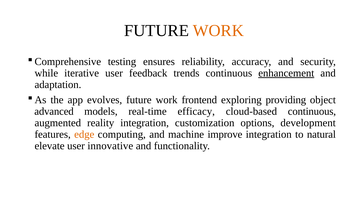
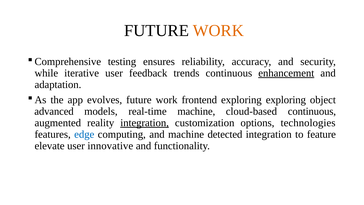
exploring providing: providing -> exploring (286, 100)
real-time efficacy: efficacy -> machine (196, 111)
integration underline: none -> present (145, 123)
development: development -> technologies (308, 123)
edge colour: orange -> blue (84, 134)
improve: improve -> detected (225, 134)
natural: natural -> feature (321, 134)
